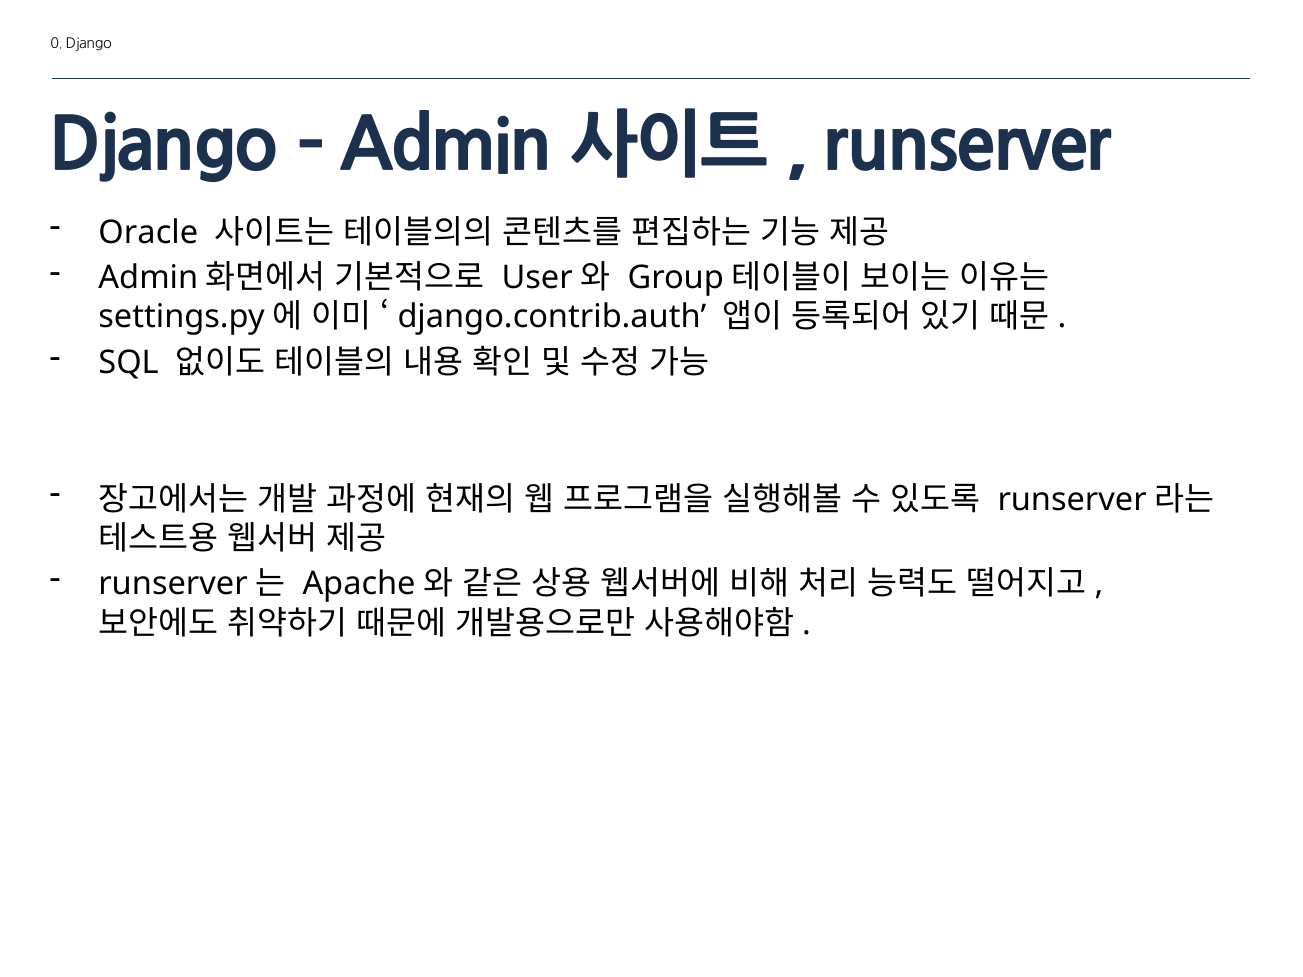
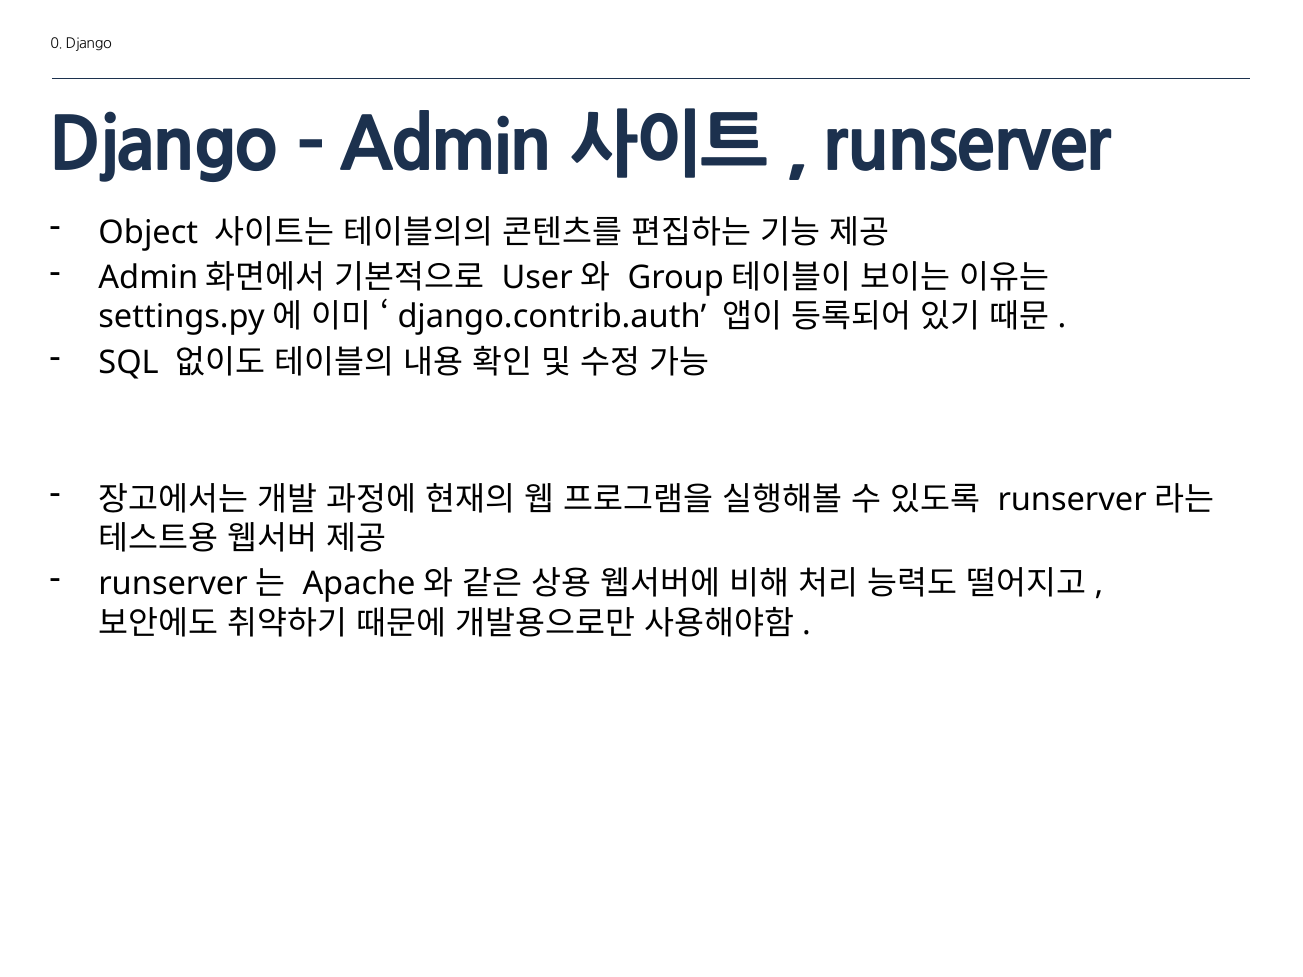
Oracle: Oracle -> Object (148, 233)
